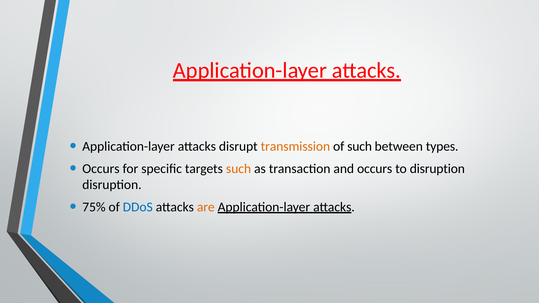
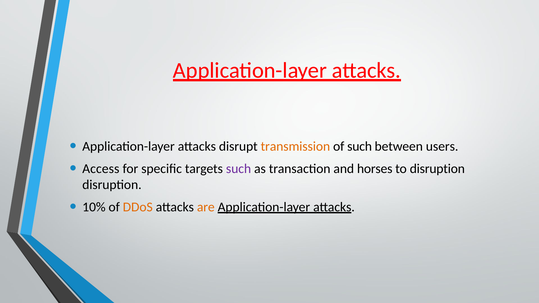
types: types -> users (442, 146)
Occurs: Occurs -> Access (101, 169)
such colour: orange -> purple (239, 169)
and occurs: occurs -> horses (375, 169)
75%: 75% -> 10% (94, 207)
DDoS colour: blue -> orange (138, 207)
